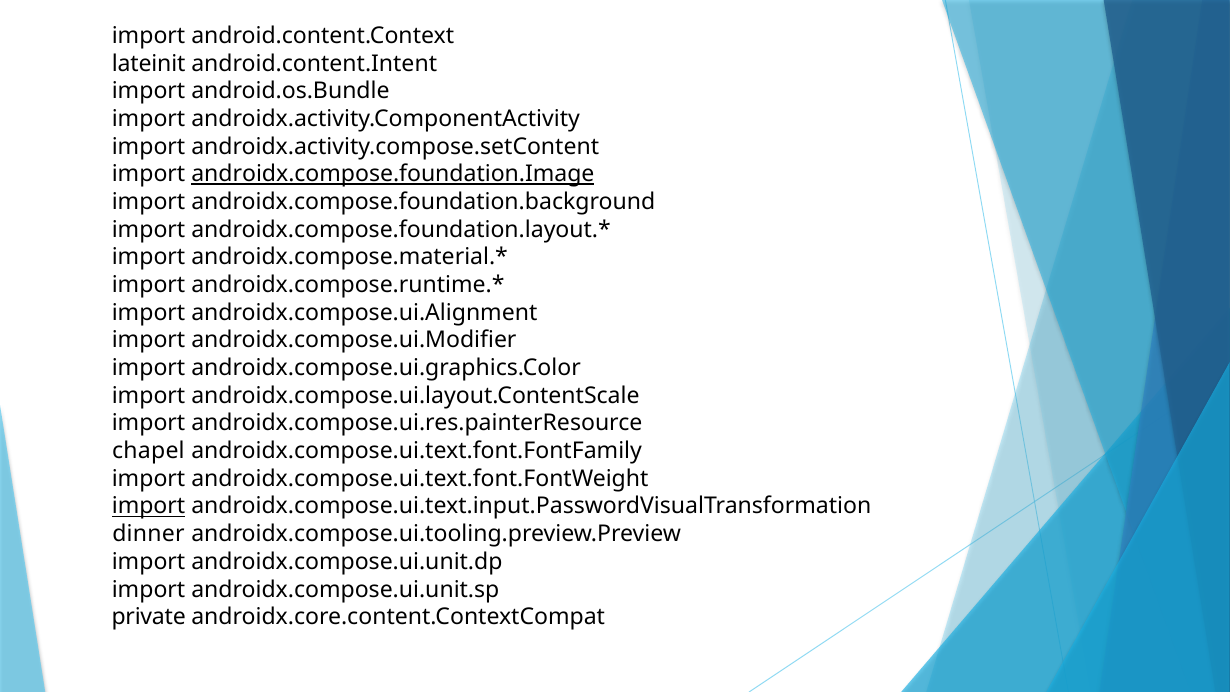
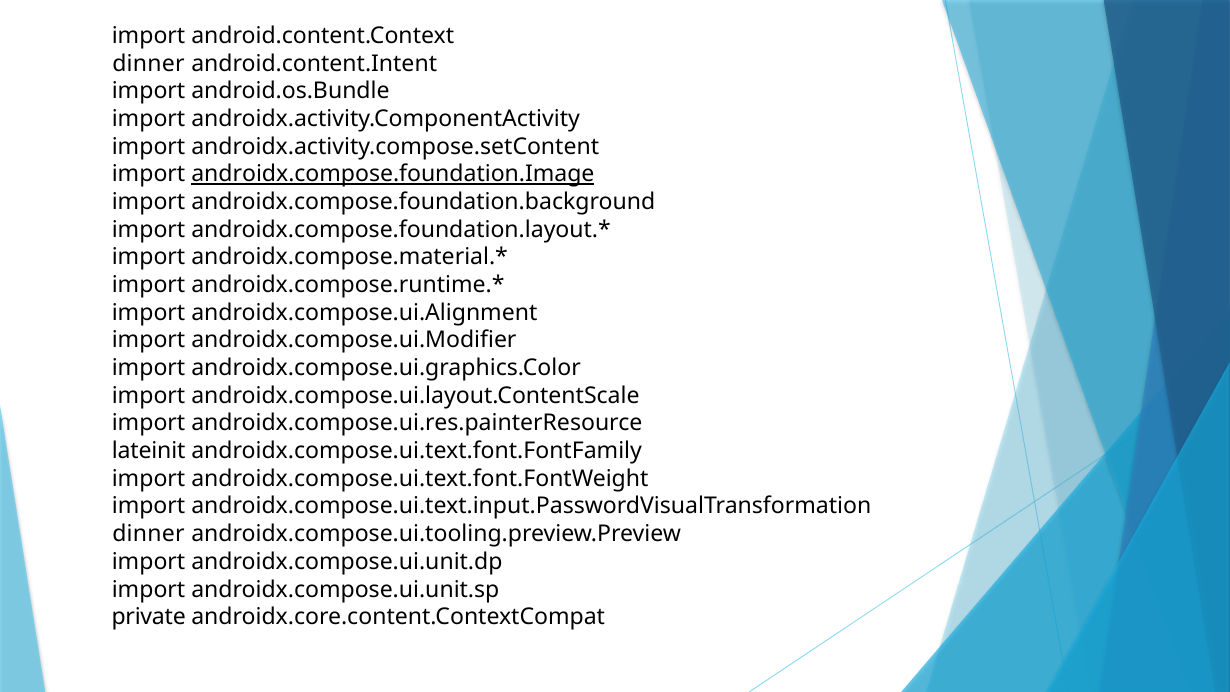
lateinit: lateinit -> dinner (148, 63)
chapel: chapel -> lateinit (149, 451)
import underline: present -> none (149, 506)
